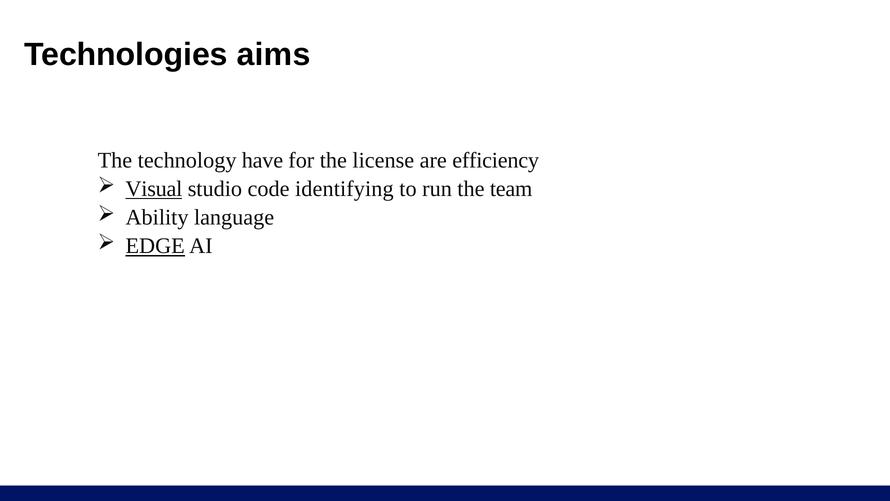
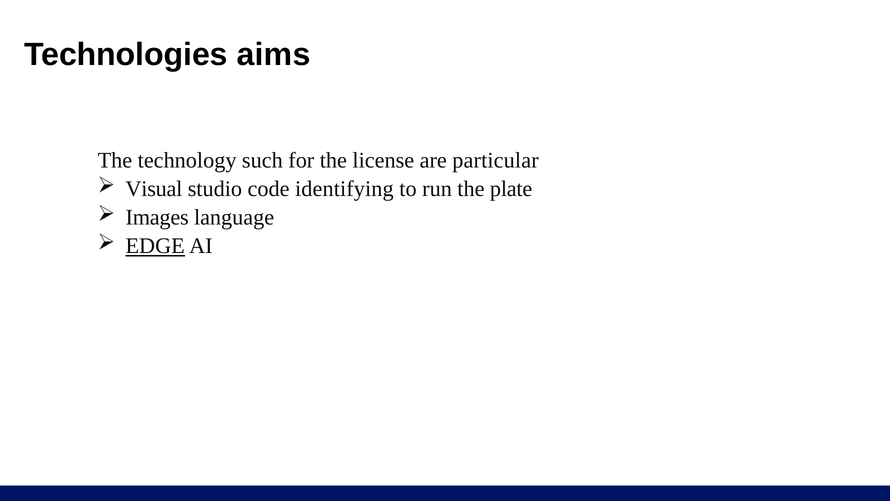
have: have -> such (262, 160)
efficiency: efficiency -> particular (496, 160)
Visual underline: present -> none (154, 189)
team: team -> plate (511, 189)
Ability: Ability -> Images (157, 217)
